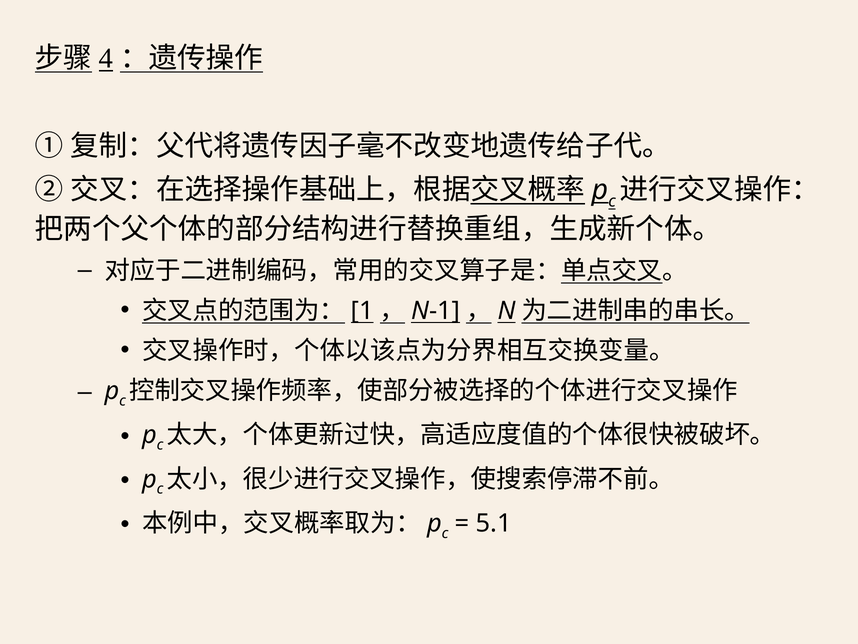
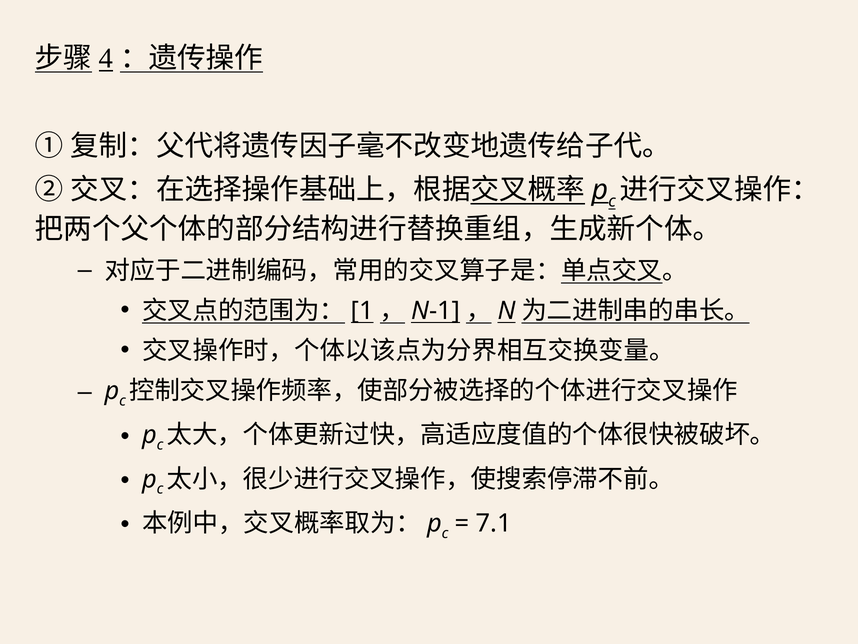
5.1: 5.1 -> 7.1 (494, 523)
